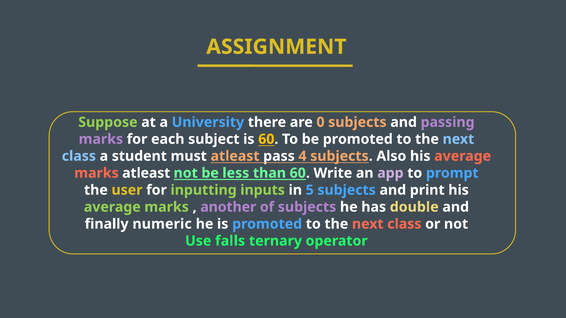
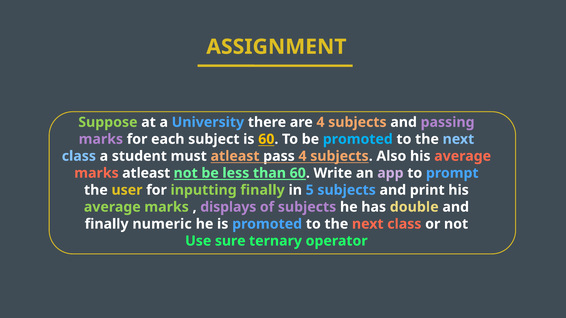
are 0: 0 -> 4 (320, 122)
promoted colour: white -> light blue (358, 139)
inputting inputs: inputs -> finally (263, 190)
another: another -> displays (228, 207)
falls: falls -> sure (230, 241)
